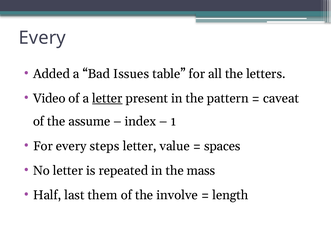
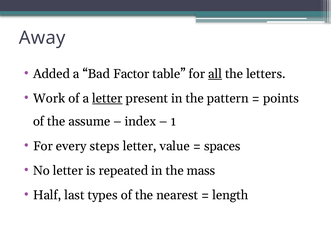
Every: Every -> Away (42, 38)
Issues: Issues -> Factor (131, 74)
all underline: none -> present (215, 74)
Video: Video -> Work (49, 98)
caveat: caveat -> points (281, 98)
them: them -> types (103, 195)
involve: involve -> nearest (177, 195)
